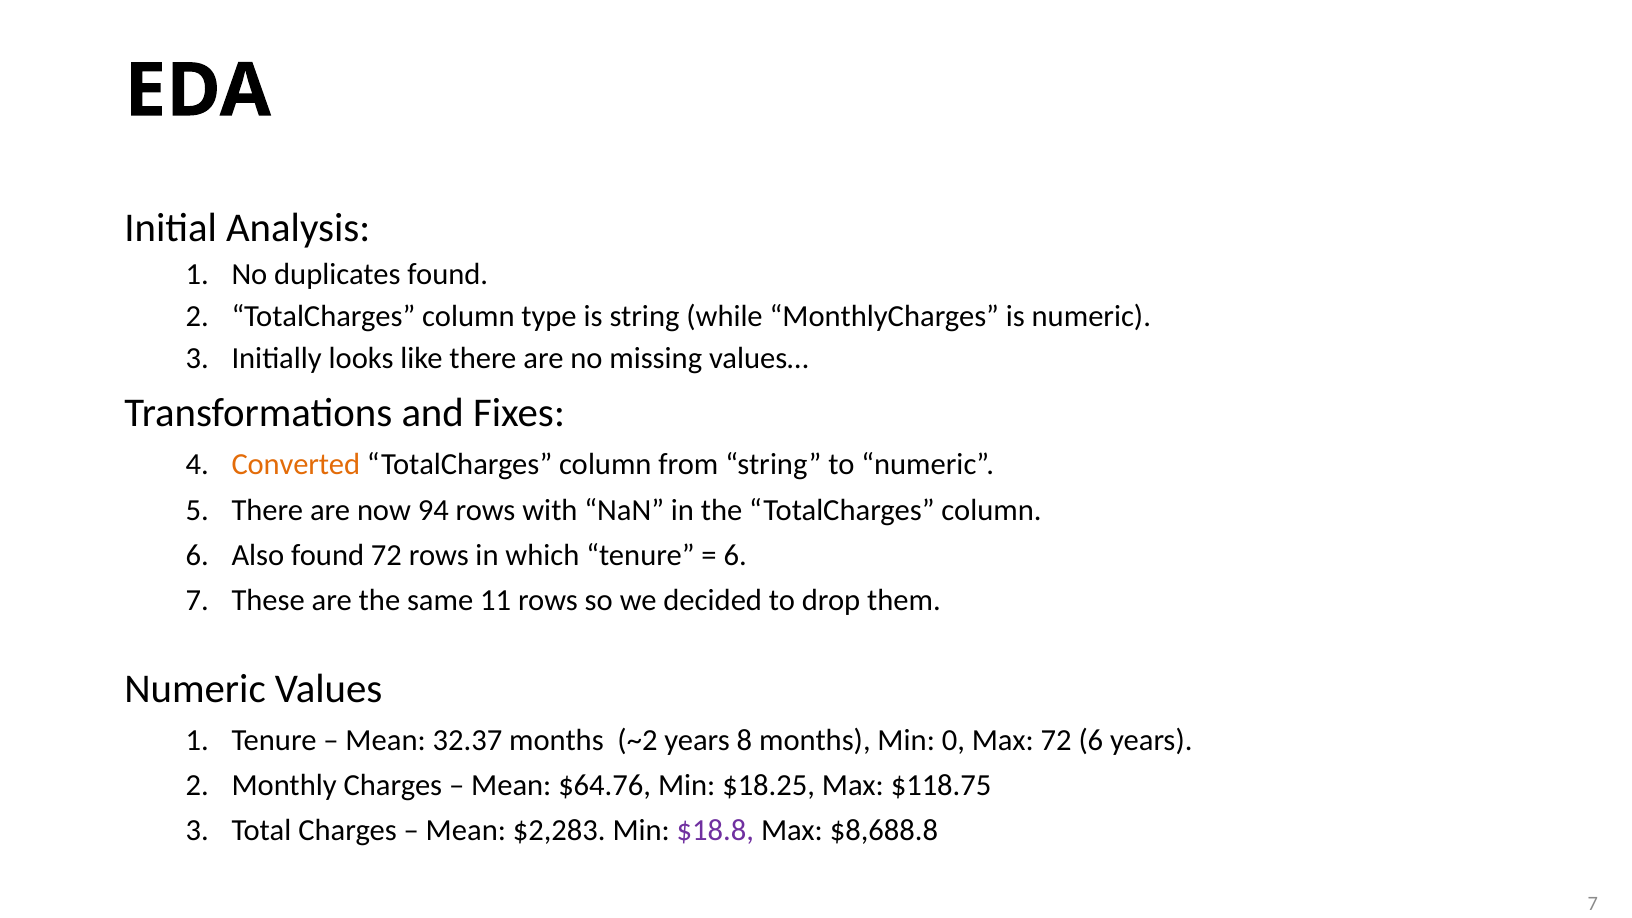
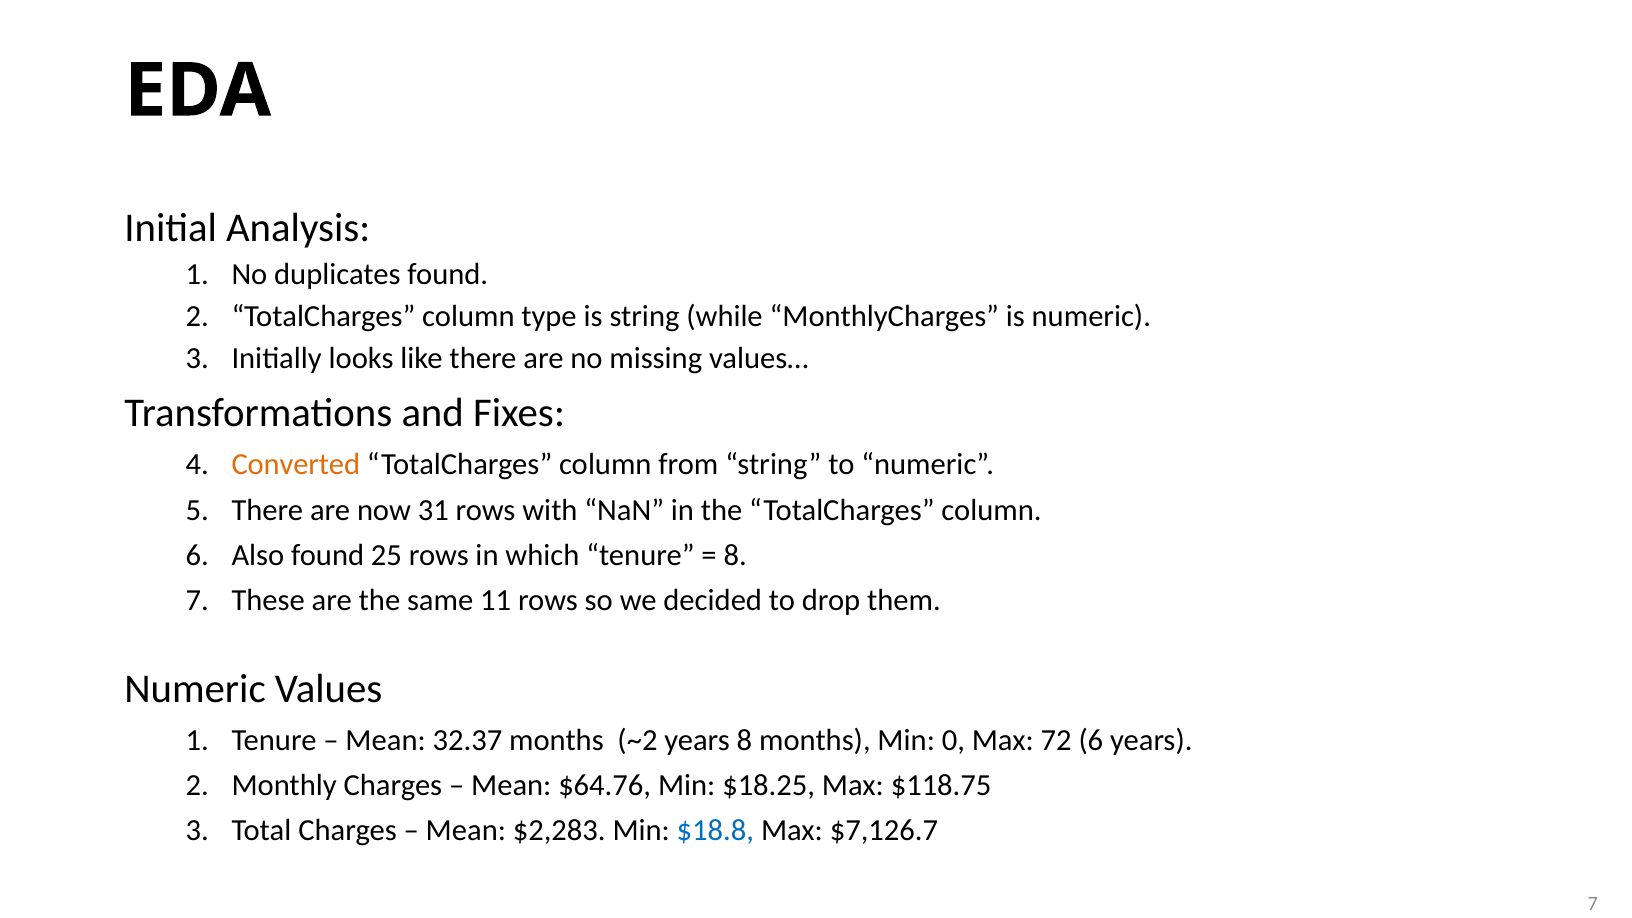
94: 94 -> 31 (433, 510)
found 72: 72 -> 25 (386, 555)
6: 6 -> 8 (735, 555)
$18.8 colour: purple -> blue (715, 831)
$8,688.8: $8,688.8 -> $7,126.7 (884, 831)
